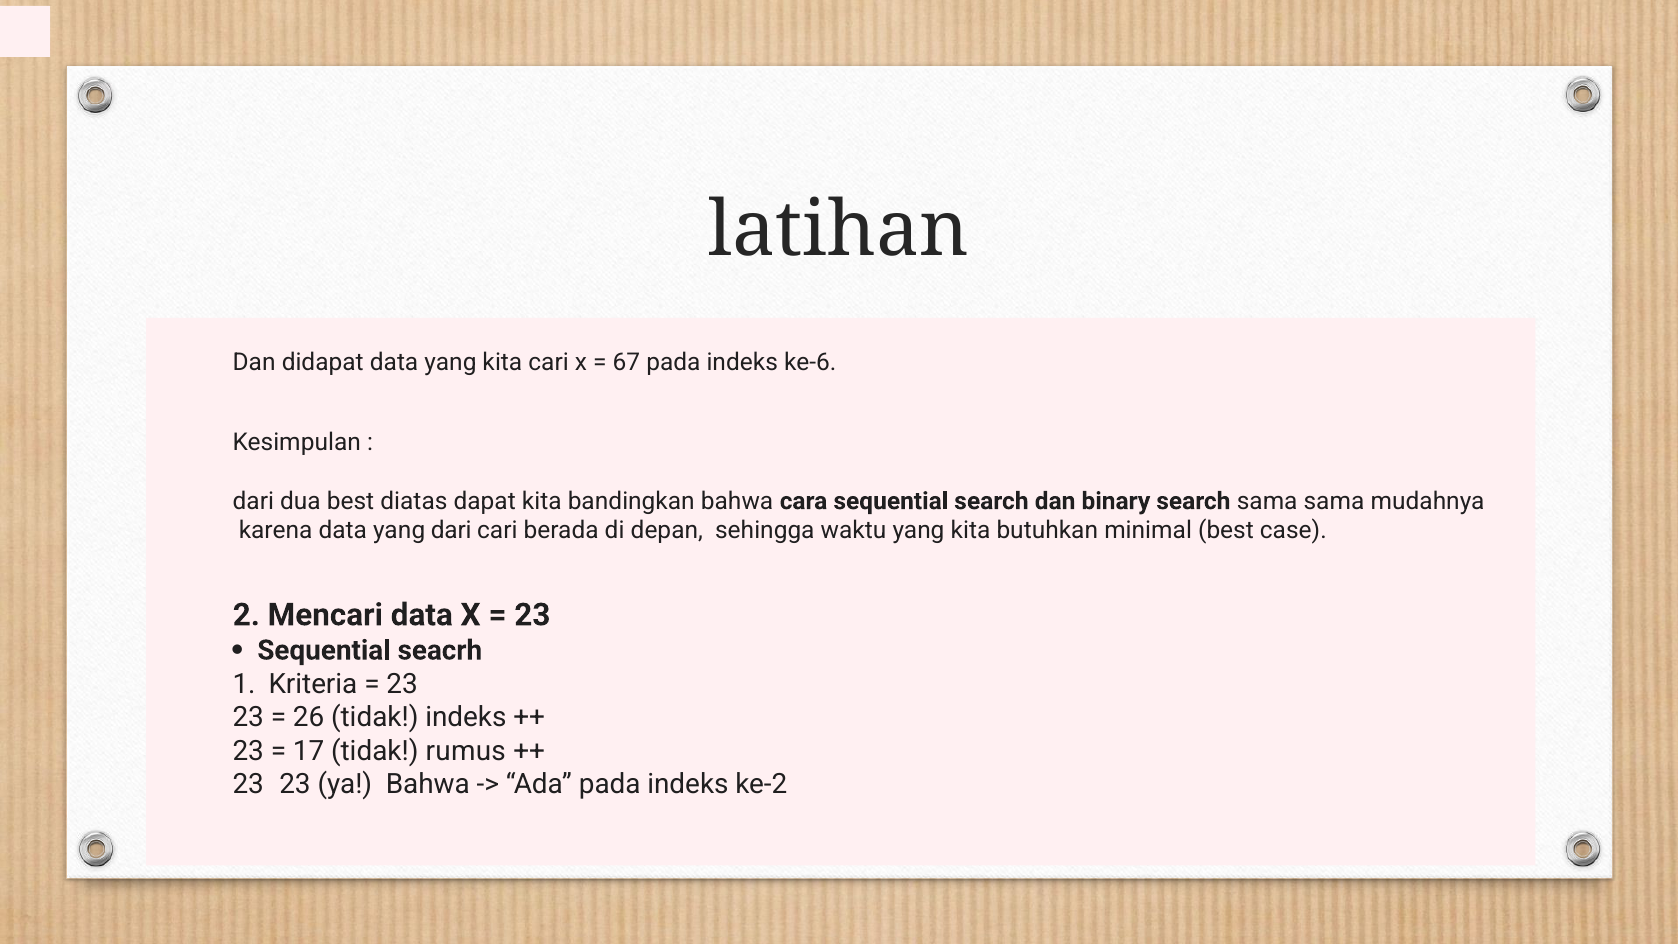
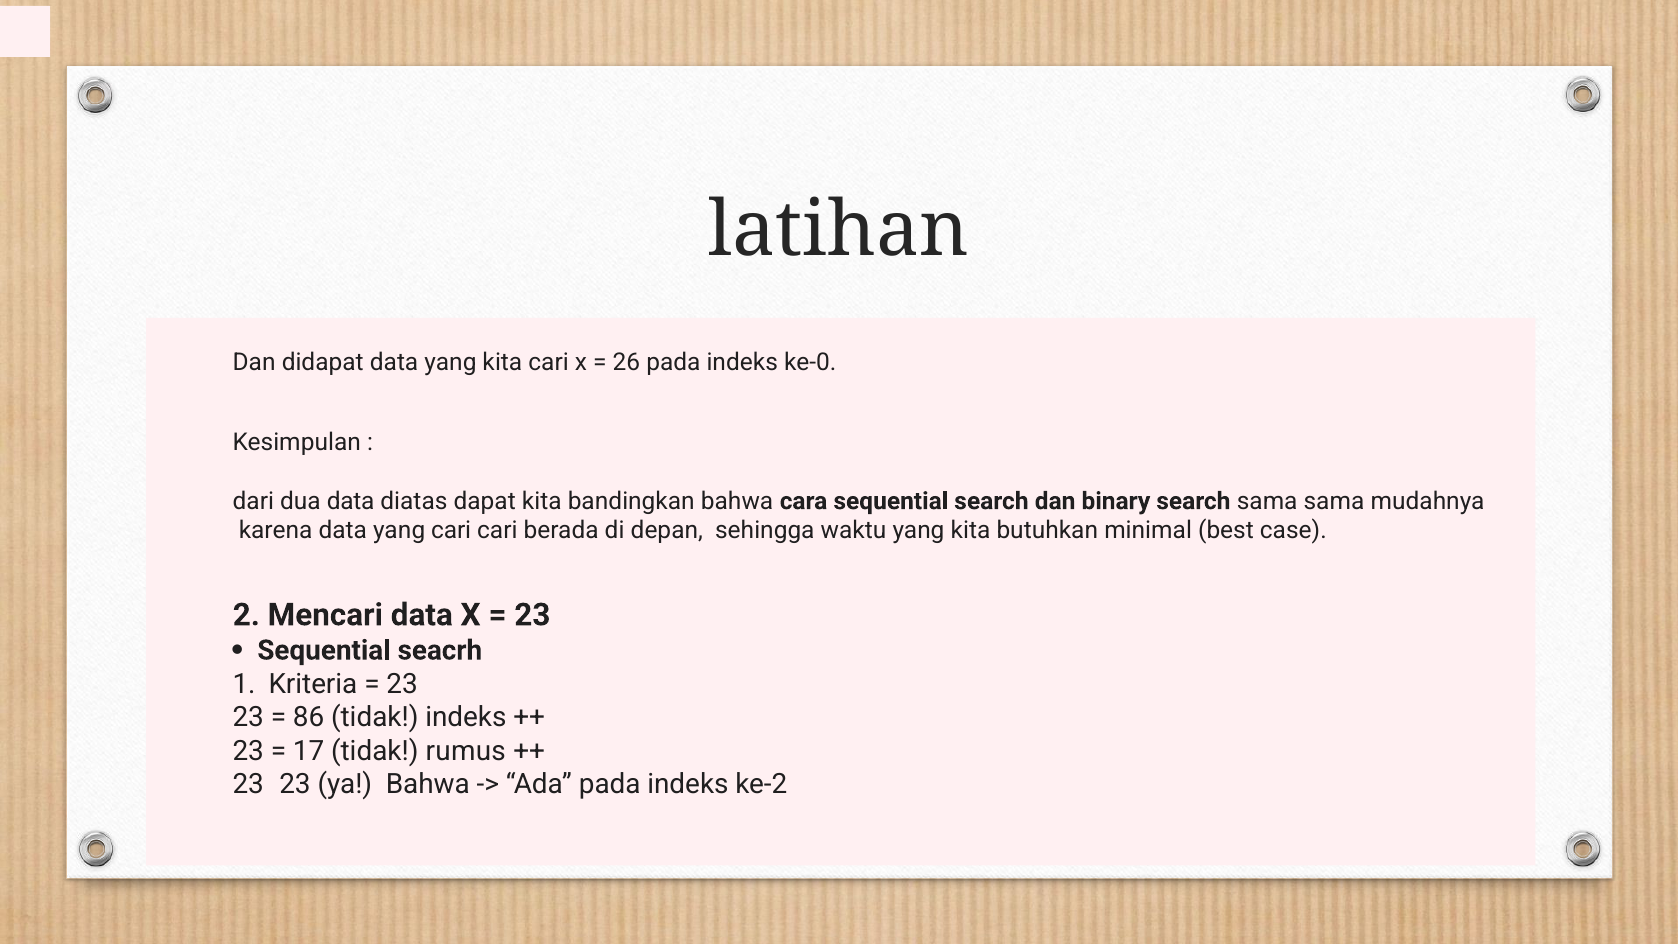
67: 67 -> 26 (626, 363)
ke-6: ke-6 -> ke-0 (810, 363)
dua best: best -> data (351, 501)
yang dari: dari -> cari (451, 530)
26: 26 -> 86 (309, 717)
